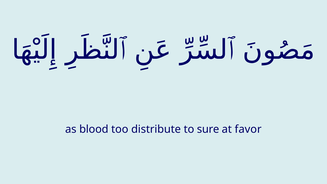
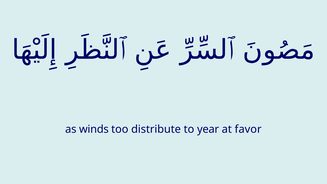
blood: blood -> winds (94, 129)
sure: sure -> year (208, 129)
